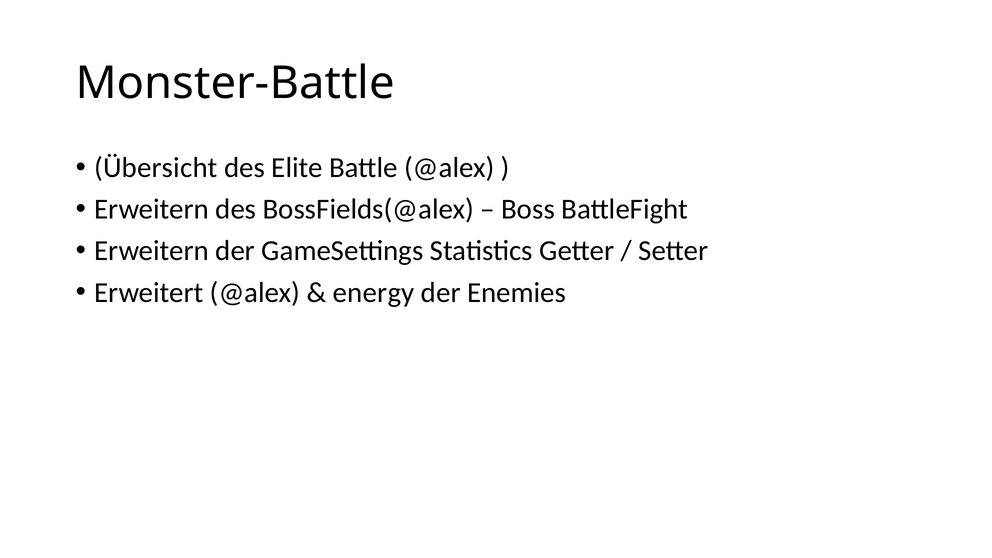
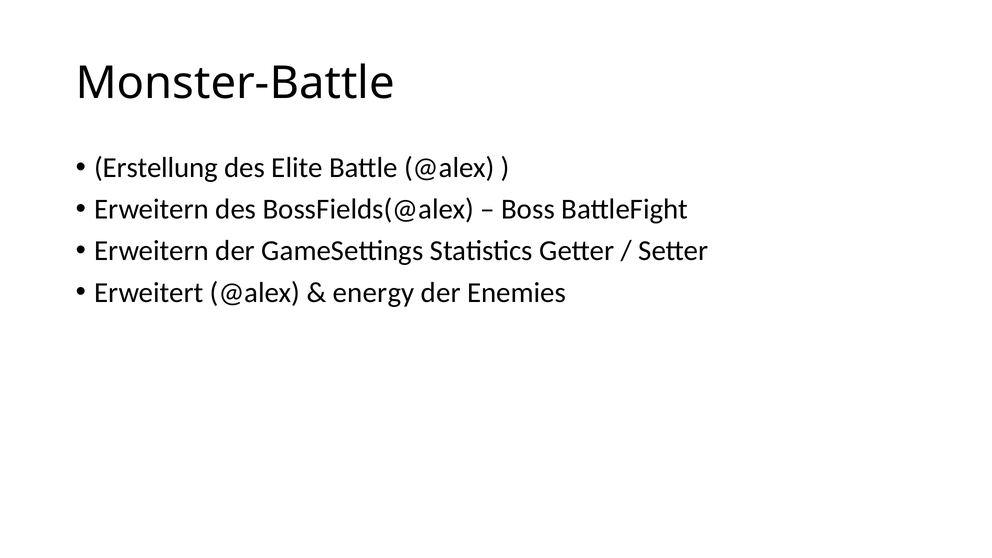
Übersicht: Übersicht -> Erstellung (156, 168)
